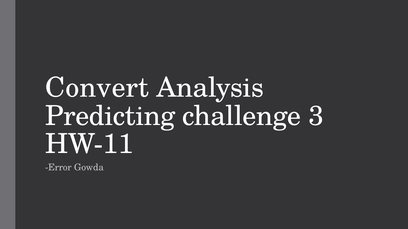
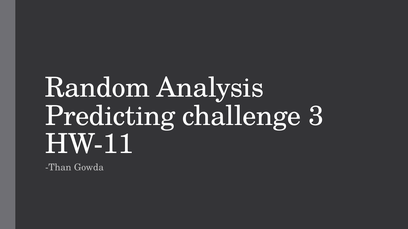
Convert: Convert -> Random (97, 88)
Error: Error -> Than (58, 168)
